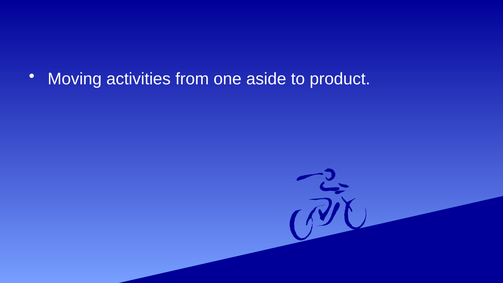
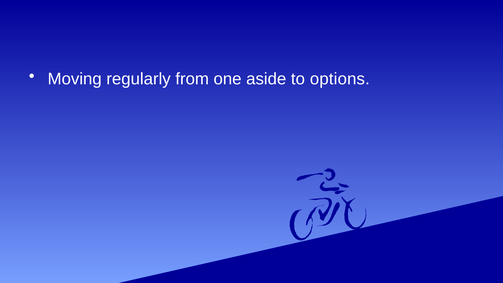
activities: activities -> regularly (139, 79)
product: product -> options (340, 79)
